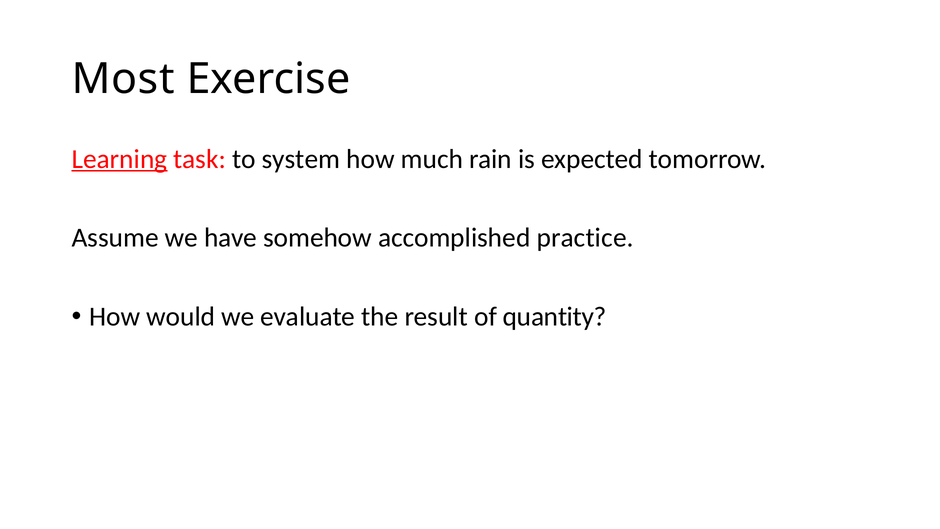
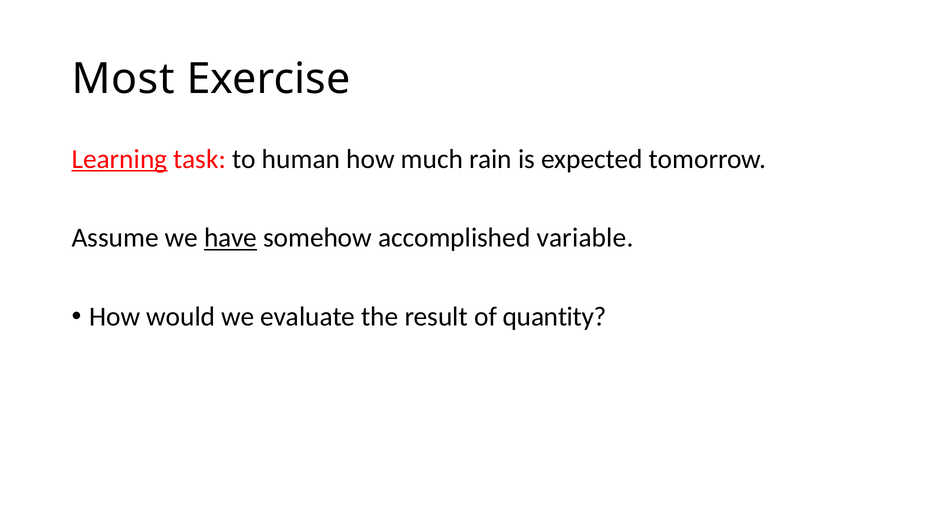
system: system -> human (301, 159)
have underline: none -> present (231, 238)
practice: practice -> variable (585, 238)
